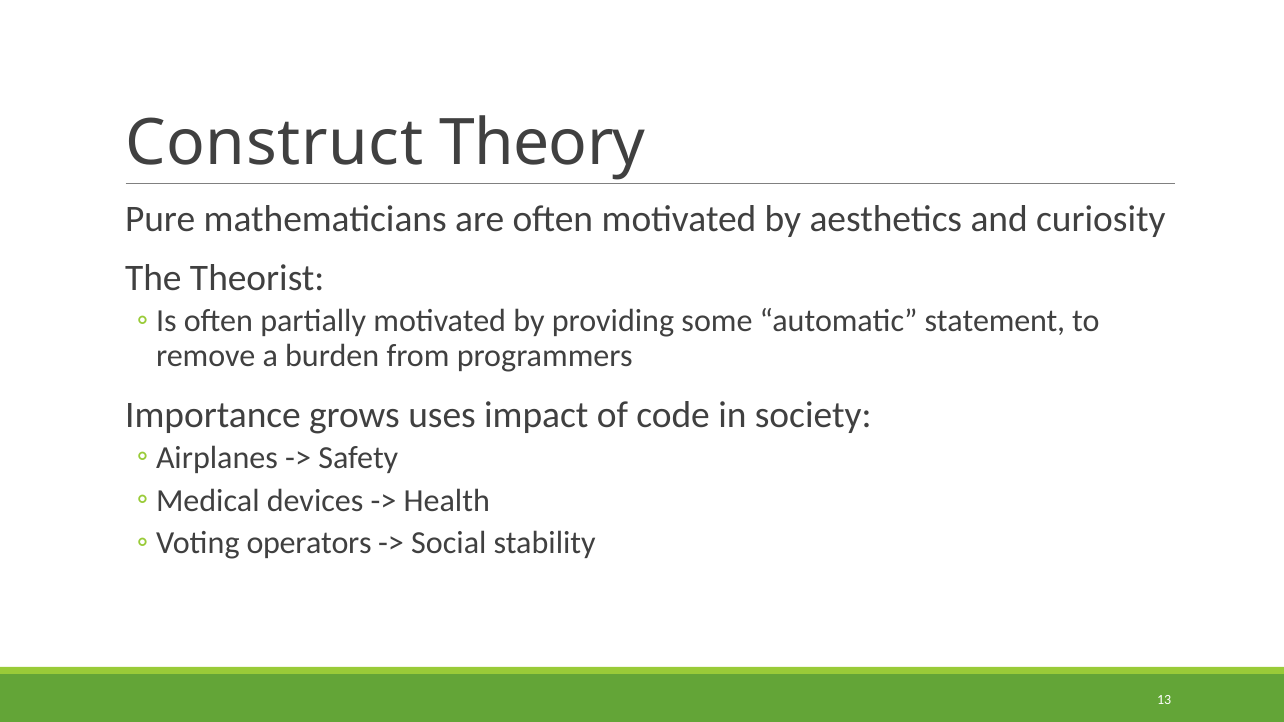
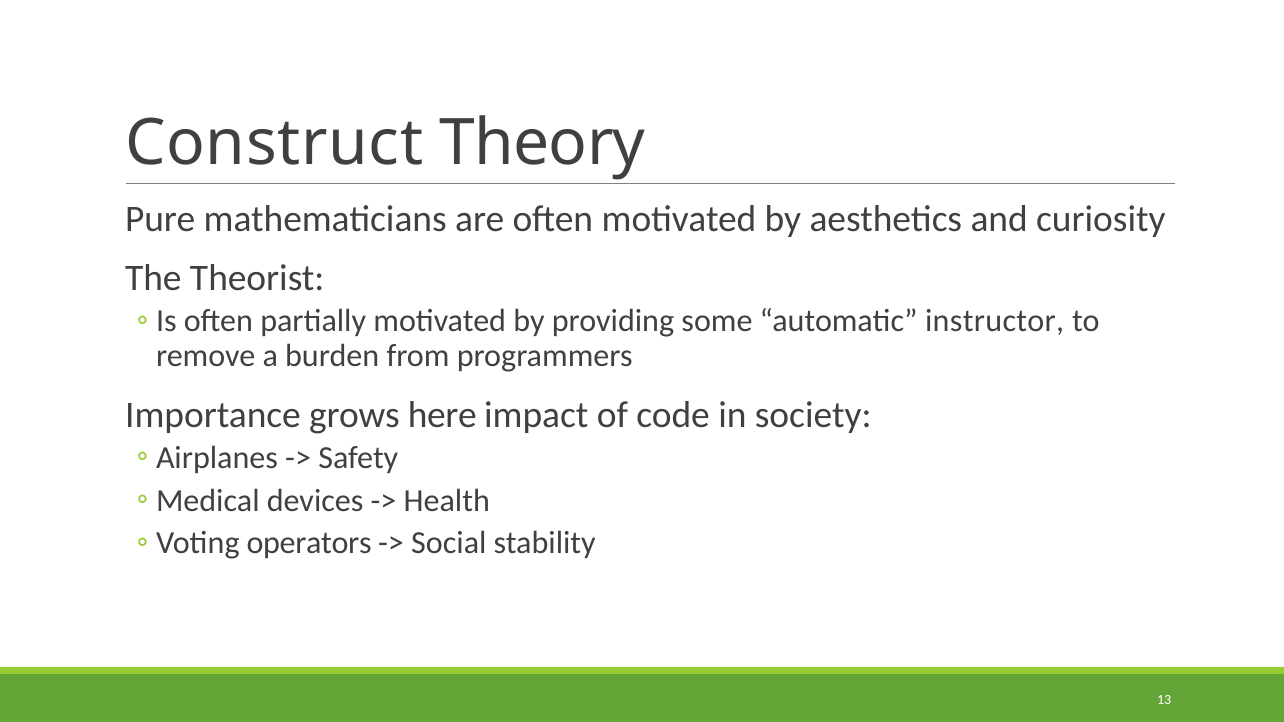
statement: statement -> instructor (995, 321)
uses: uses -> here (442, 415)
